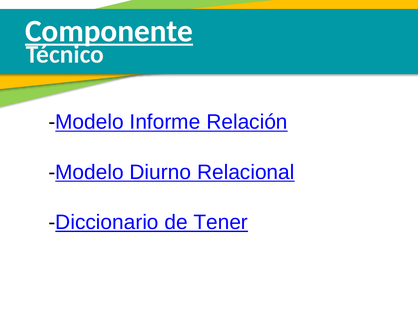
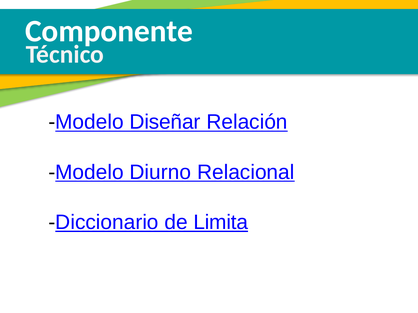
Componente underline: present -> none (109, 31)
Informe: Informe -> Diseñar (165, 122)
Tener: Tener -> Limita (221, 223)
